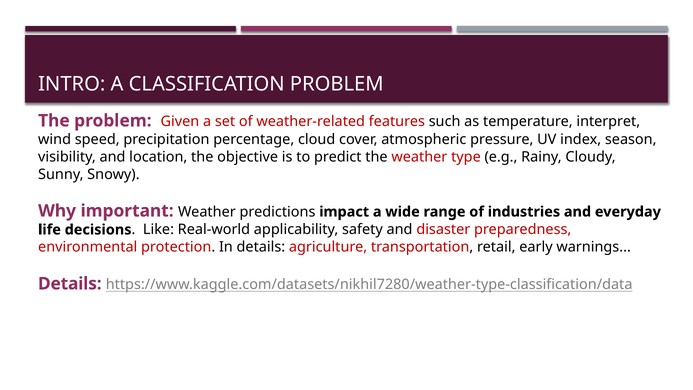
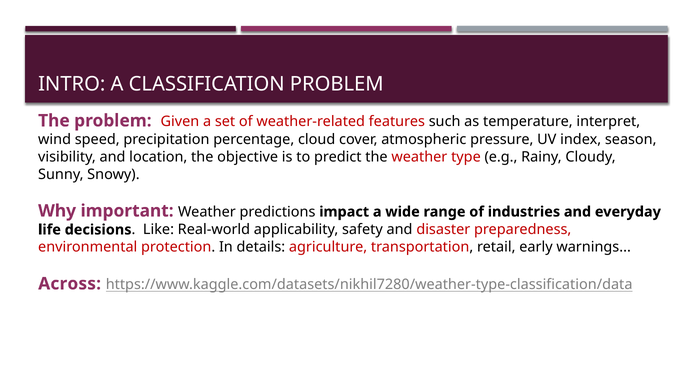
Details: Details -> Across (70, 284)
